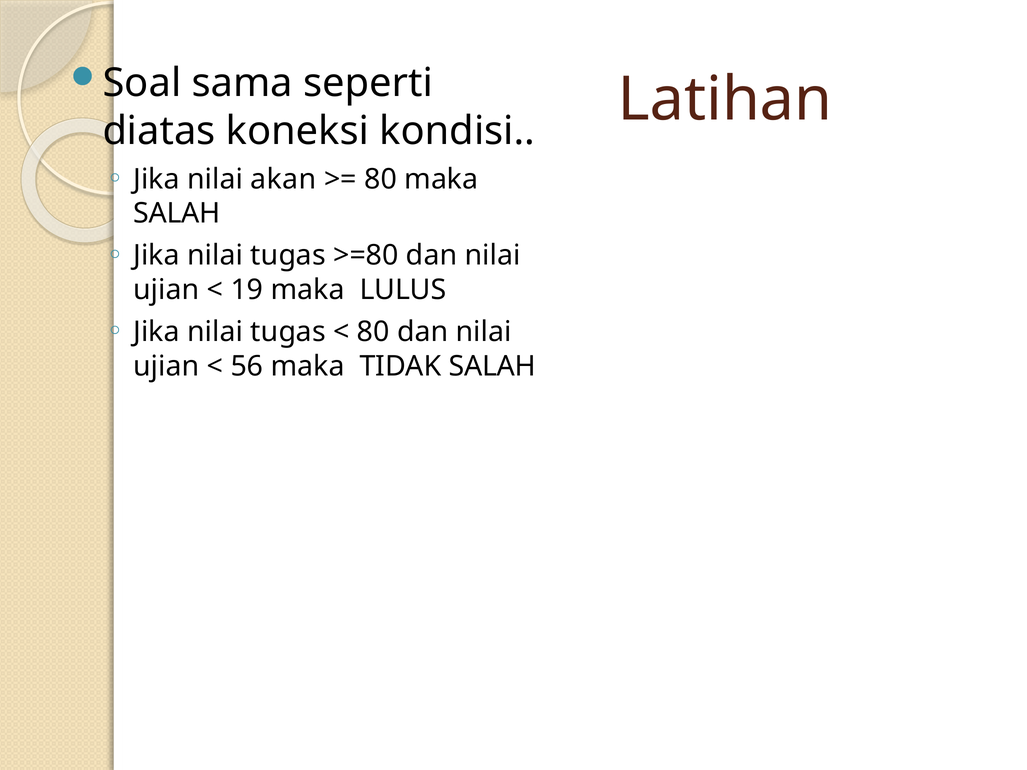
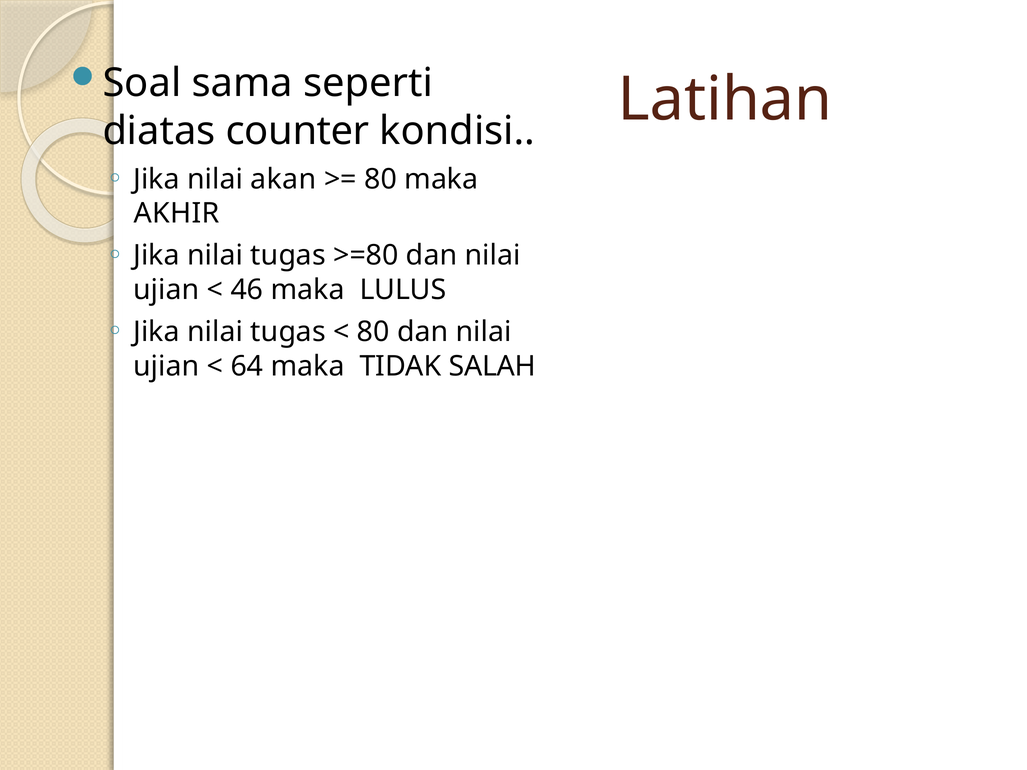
koneksi: koneksi -> counter (298, 131)
SALAH: SALAH -> AKHIR (177, 214)
19: 19 -> 46 (247, 290)
56: 56 -> 64 (247, 366)
